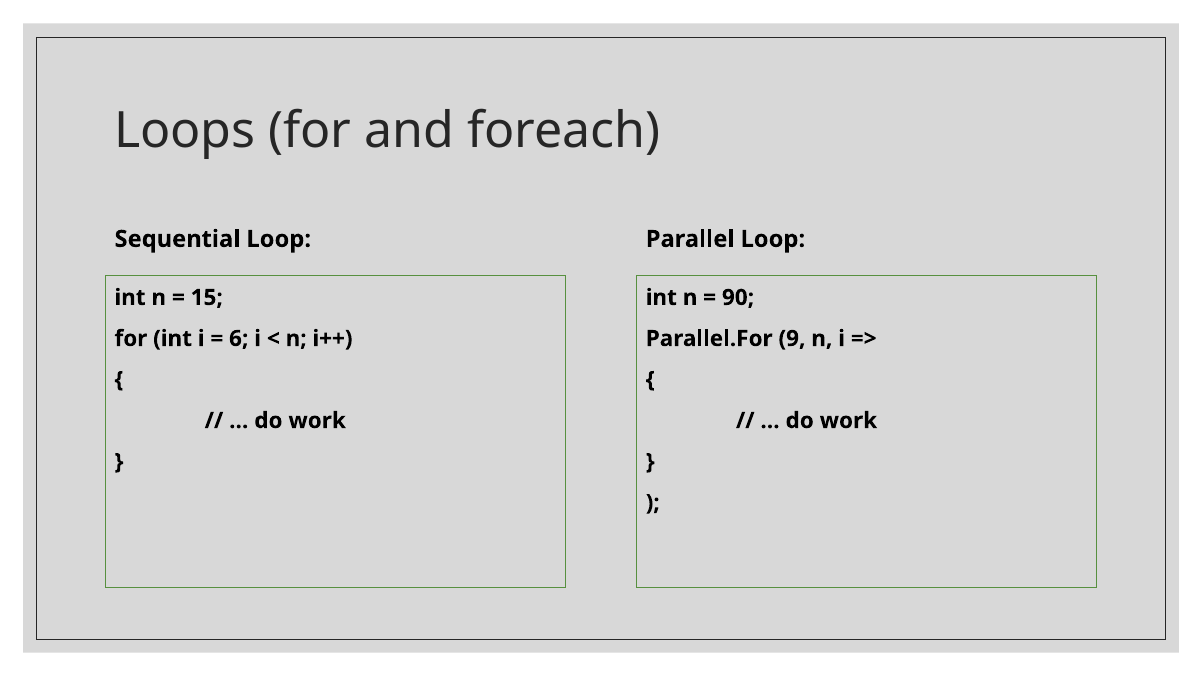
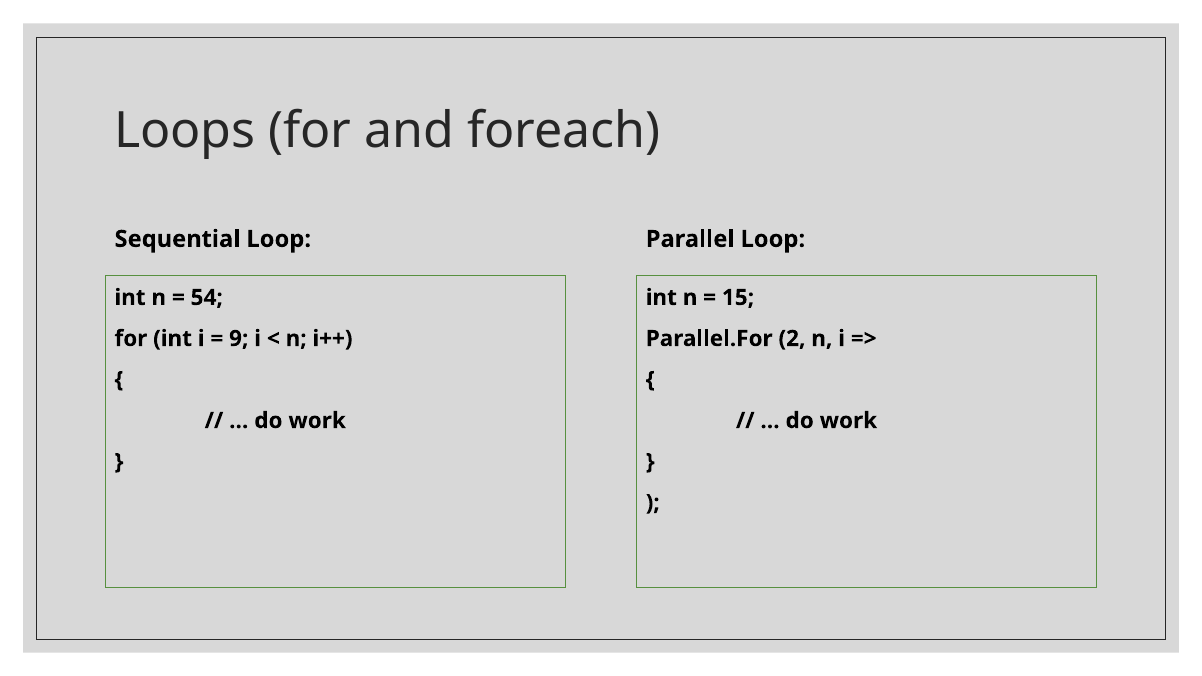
15: 15 -> 54 (207, 298)
90: 90 -> 15 (738, 298)
6: 6 -> 9 (239, 339)
9: 9 -> 2 (792, 339)
